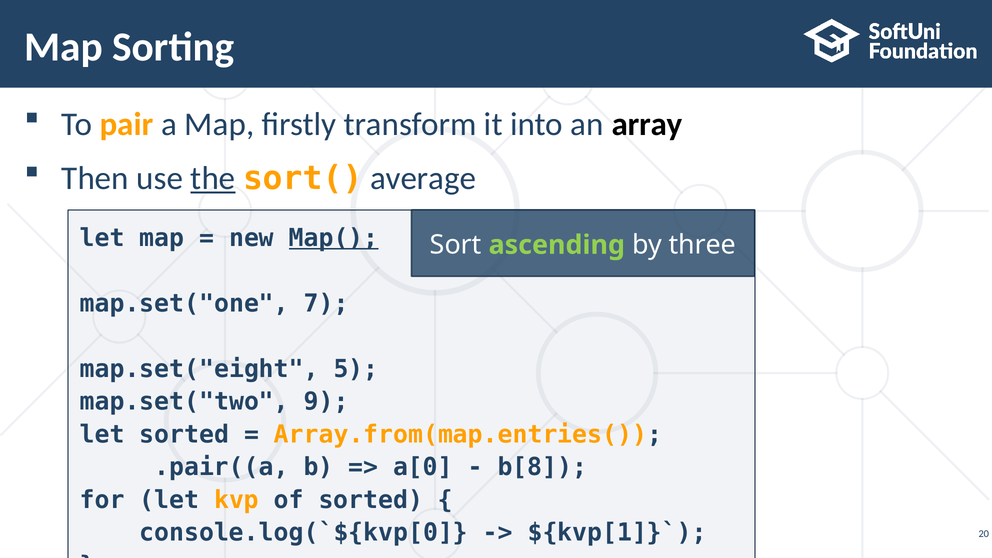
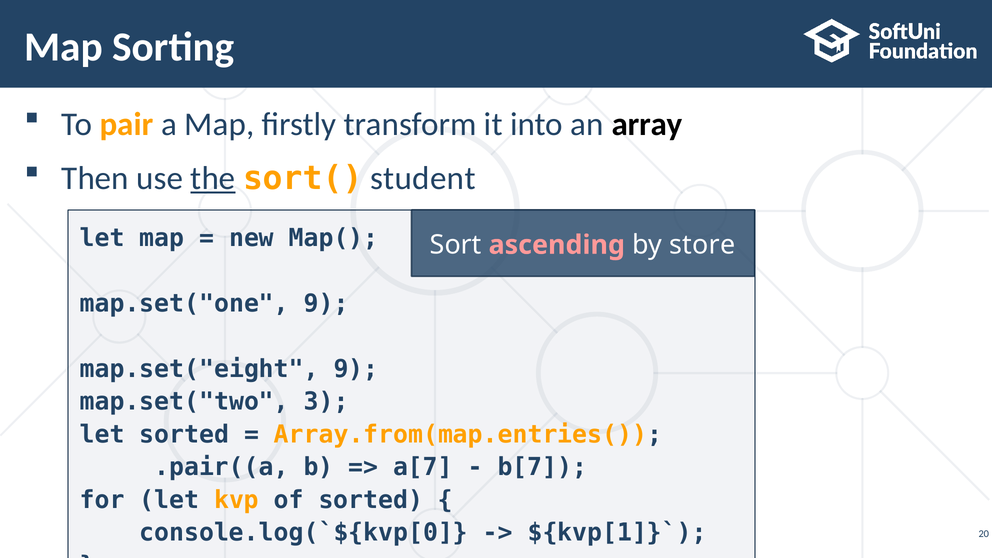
average: average -> student (423, 178)
Map( underline: present -> none (334, 238)
ascending colour: light green -> pink (557, 245)
three: three -> store (702, 245)
map.set("one 7: 7 -> 9 (326, 304)
map.set("eight 5: 5 -> 9 (356, 369)
9: 9 -> 3 (326, 402)
a[0: a[0 -> a[7 (423, 467)
b[8: b[8 -> b[7 (542, 467)
